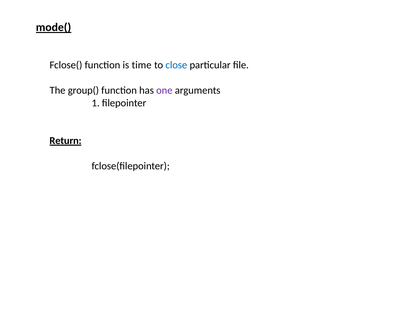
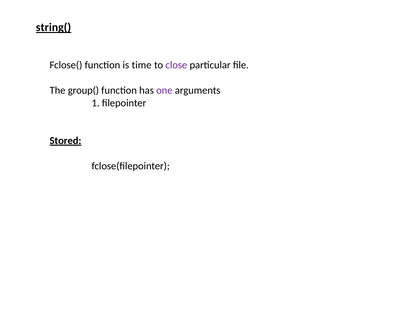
mode(: mode( -> string( (54, 27)
close colour: blue -> purple (176, 65)
Return: Return -> Stored (65, 141)
